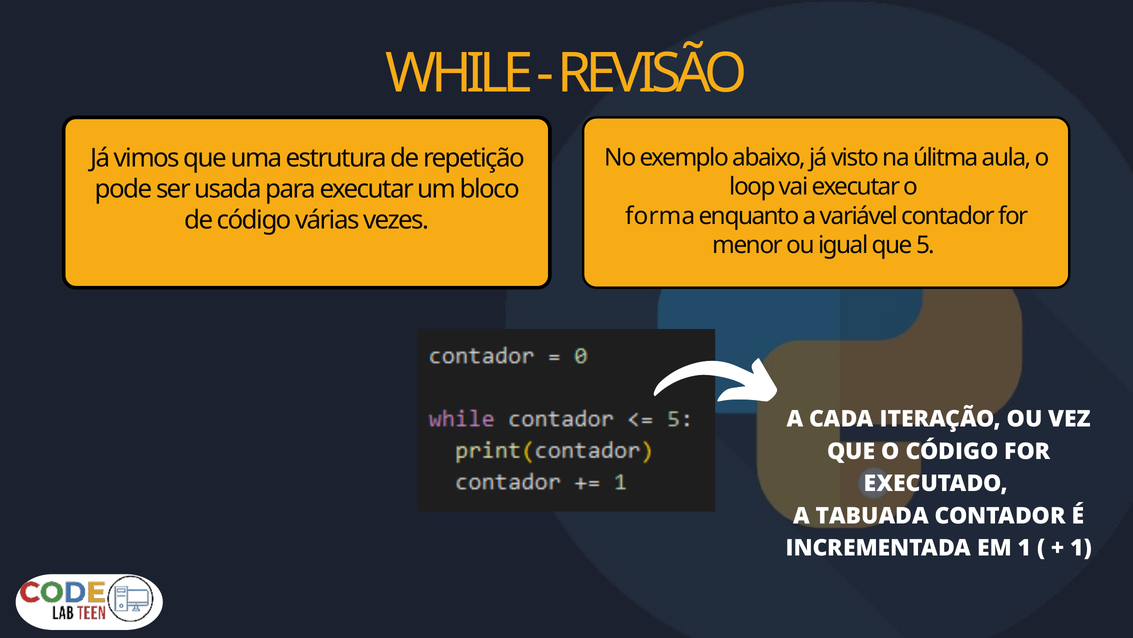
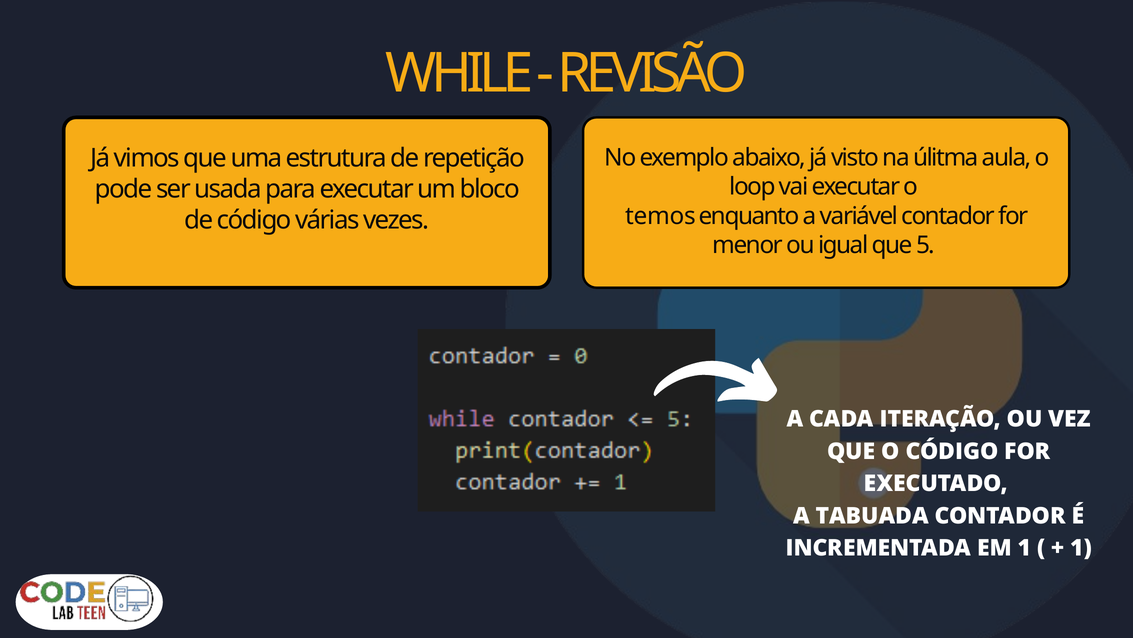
forma: forma -> temos (660, 216)
